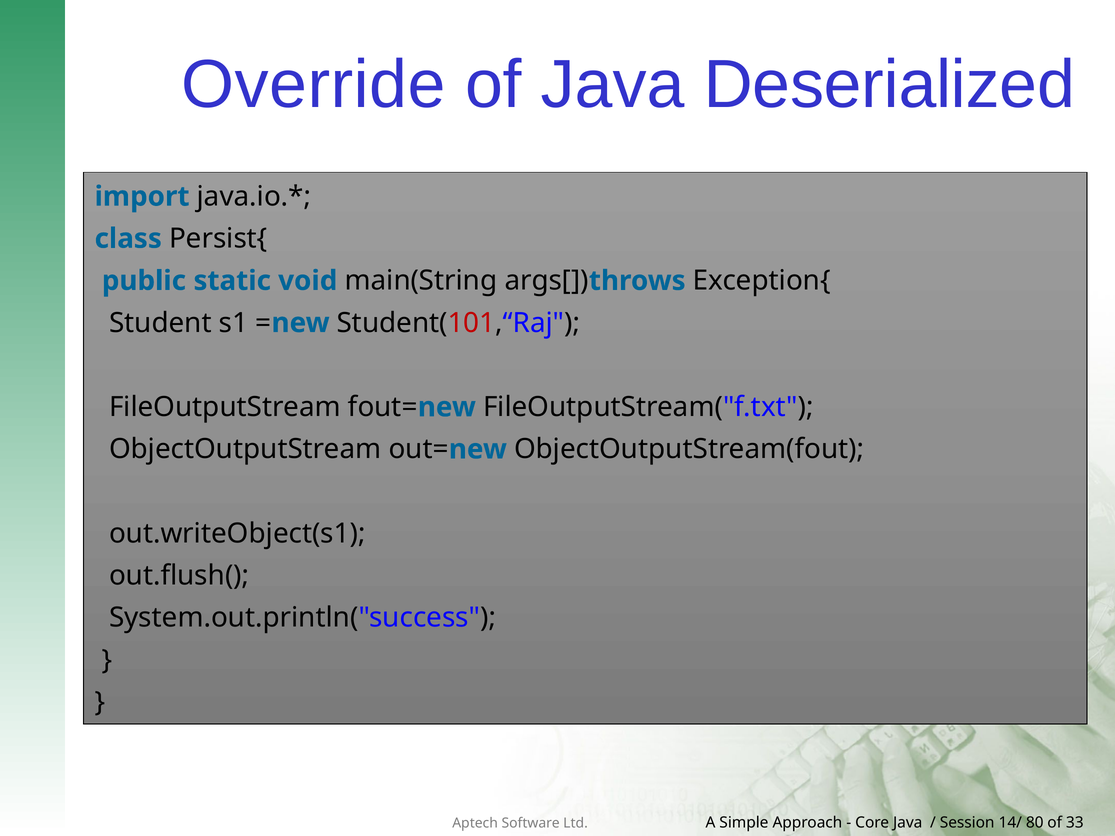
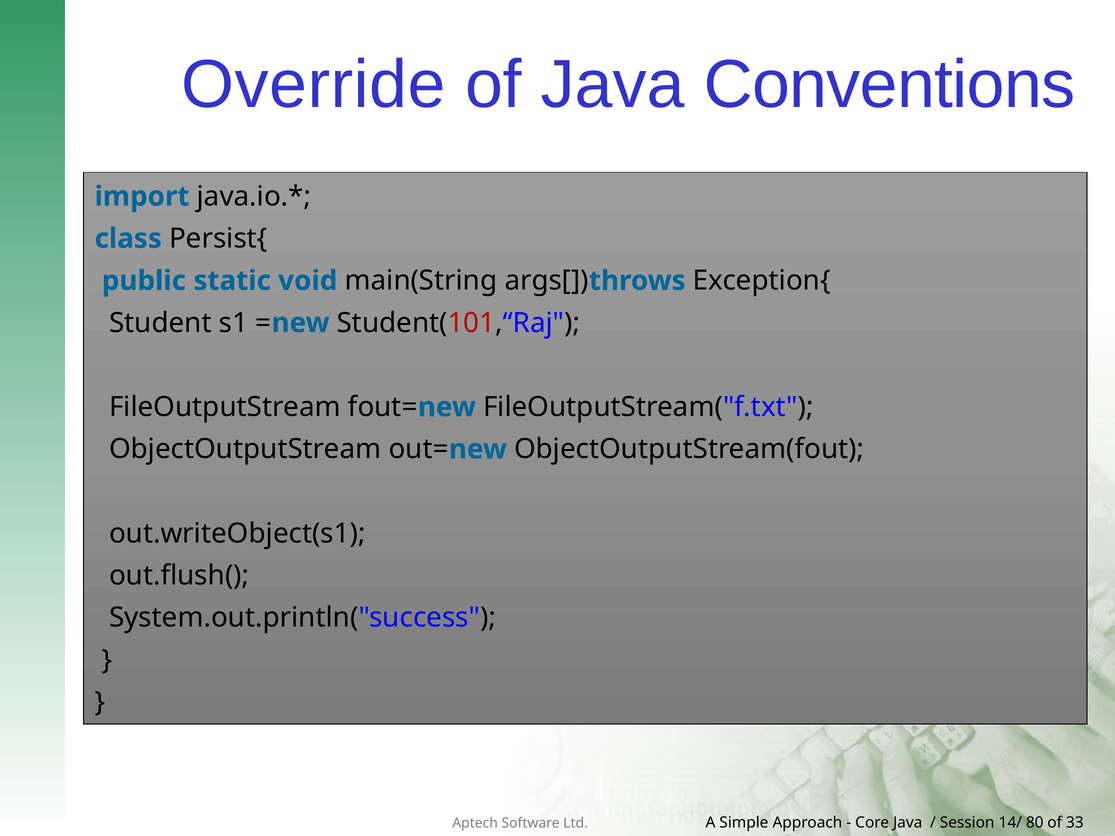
Deserialized: Deserialized -> Conventions (889, 85)
